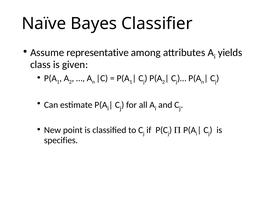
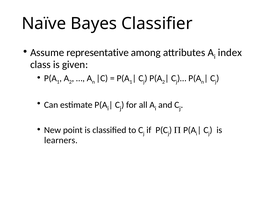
yields: yields -> index (230, 53)
specifies: specifies -> learners (61, 140)
